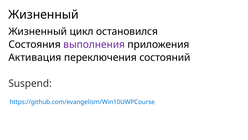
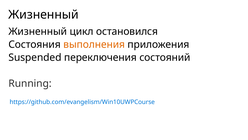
выполнения colour: purple -> orange (94, 44)
Активация: Активация -> Suspended (35, 57)
Suspend: Suspend -> Running (30, 83)
